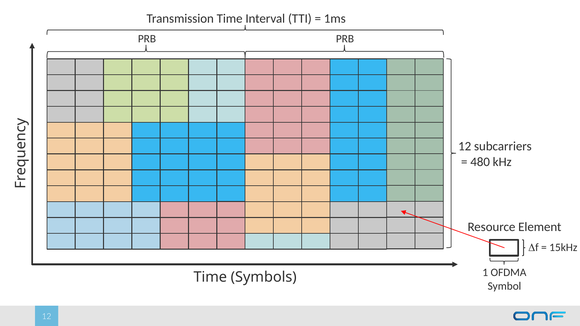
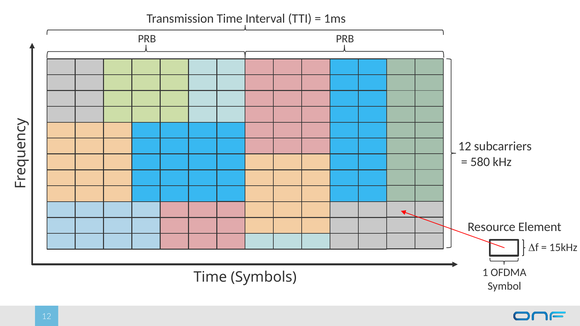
480: 480 -> 580 (480, 162)
